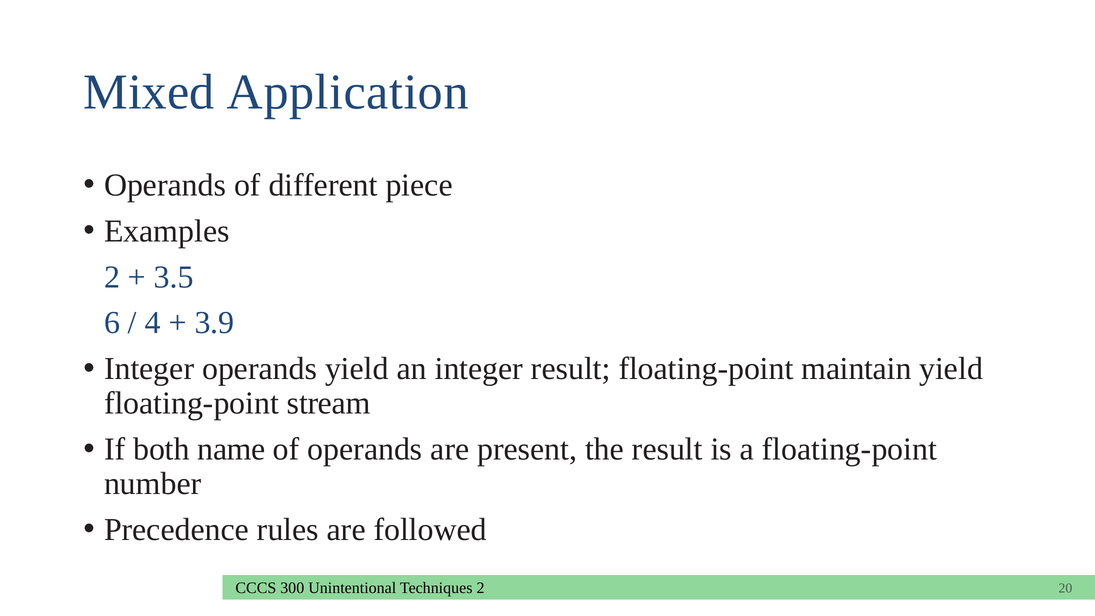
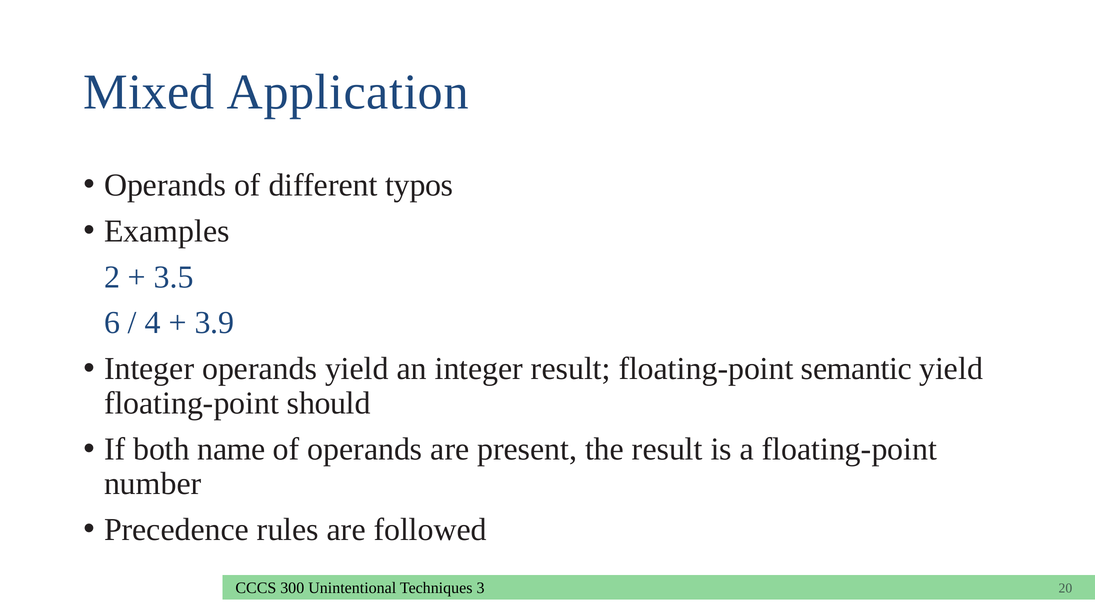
piece: piece -> typos (419, 185)
maintain: maintain -> semantic (857, 369)
stream: stream -> should (329, 403)
Techniques 2: 2 -> 3 (481, 588)
